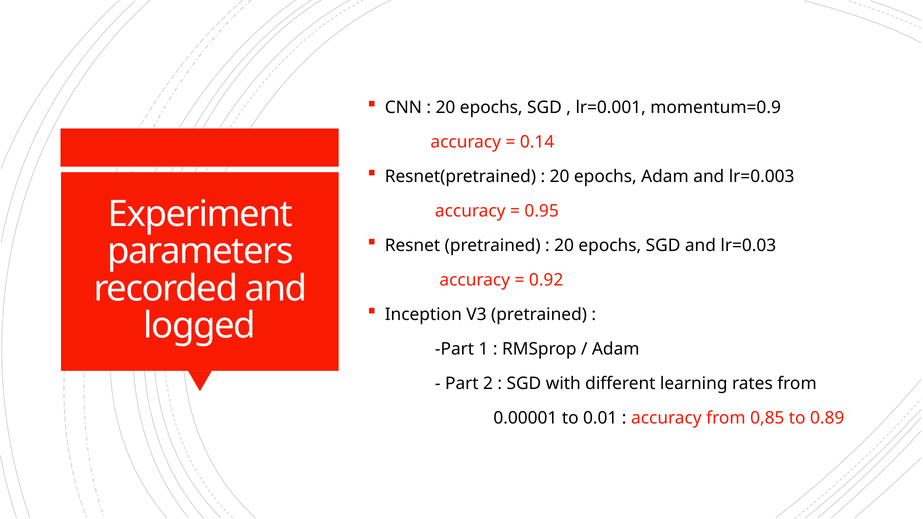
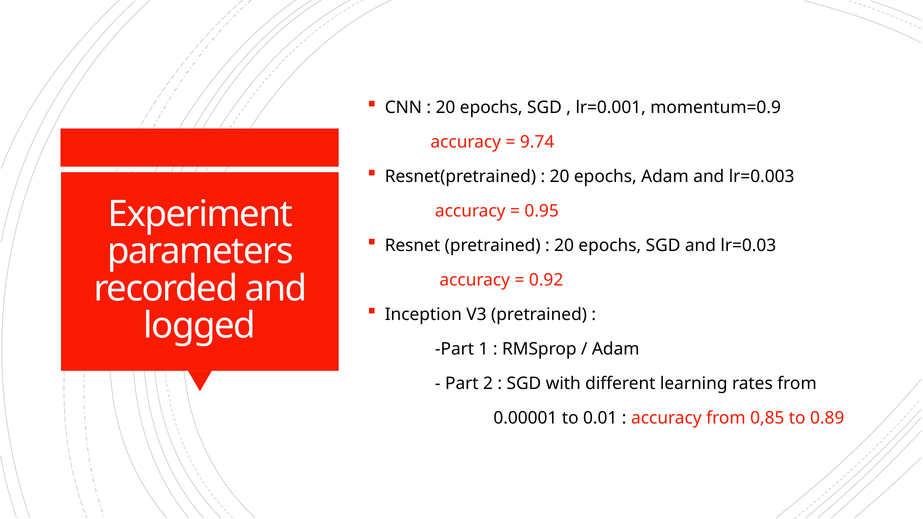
0.14: 0.14 -> 9.74 (537, 142)
